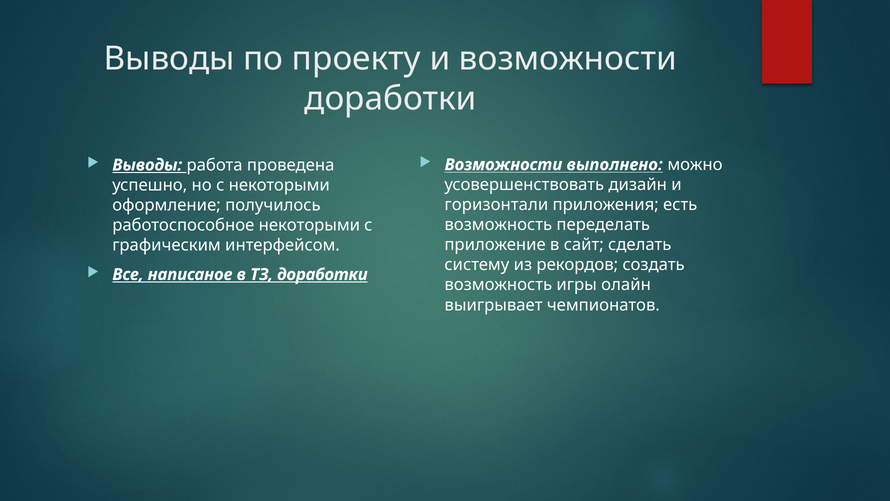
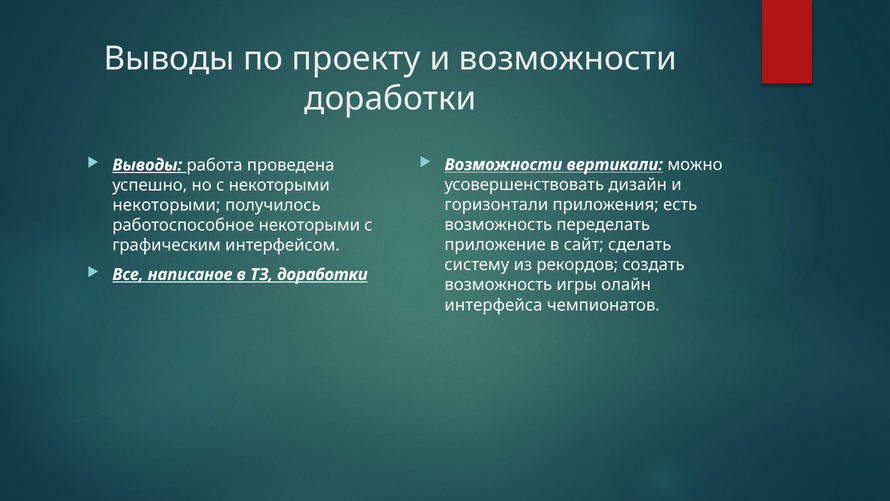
выполнено: выполнено -> вертикали (615, 165)
оформление: оформление -> некоторыми (166, 205)
выигрывает: выигрывает -> интерфейса (493, 305)
